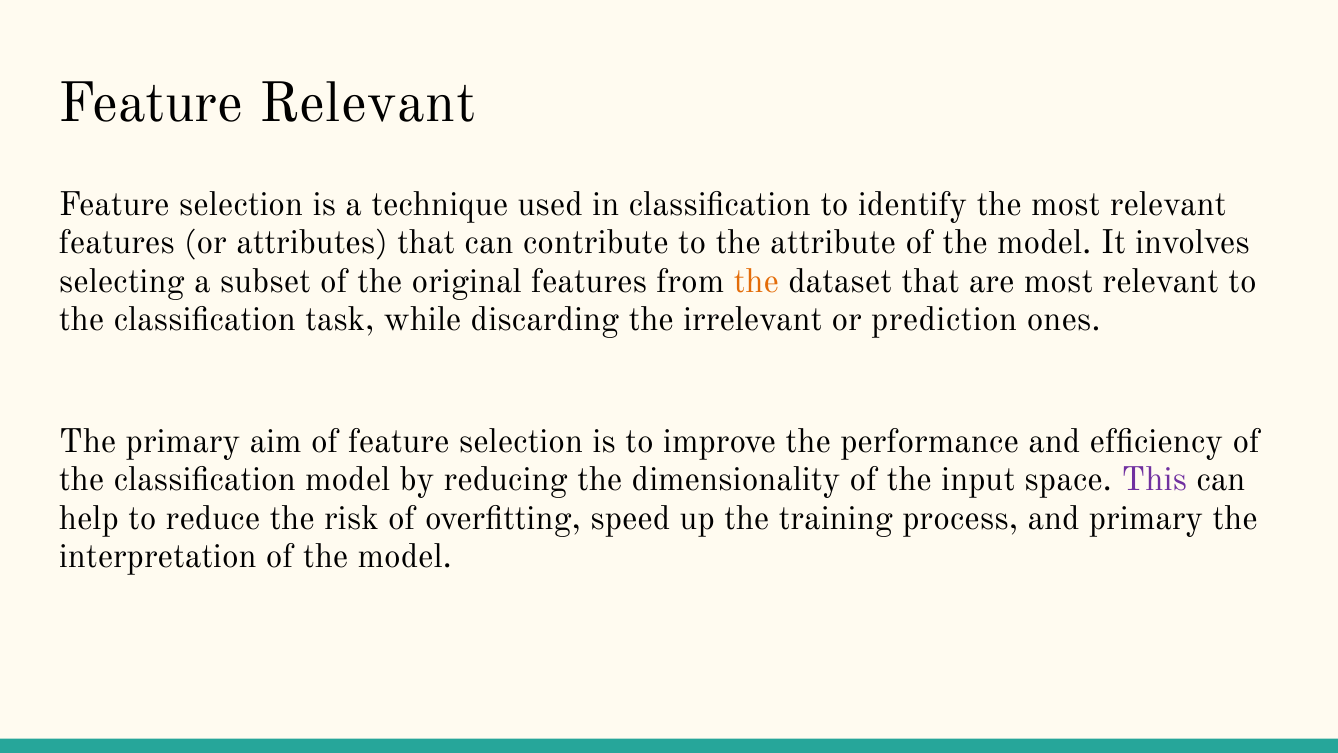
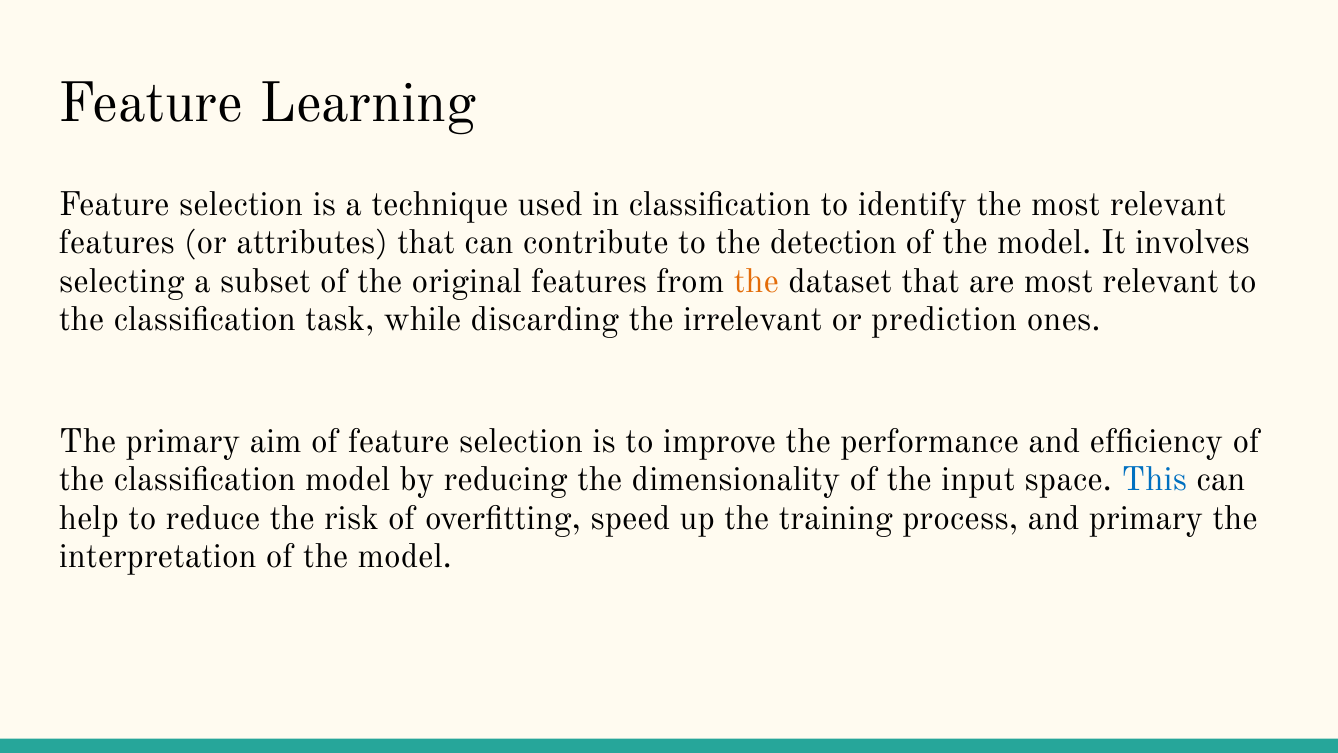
Feature Relevant: Relevant -> Learning (368, 103)
attribute: attribute -> detection (833, 243)
This colour: purple -> blue (1154, 479)
